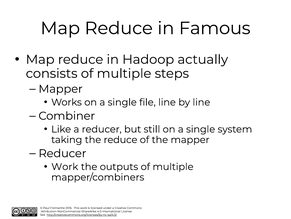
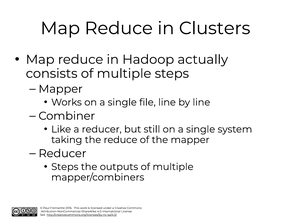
Famous: Famous -> Clusters (215, 28)
Work: Work -> Steps (65, 166)
